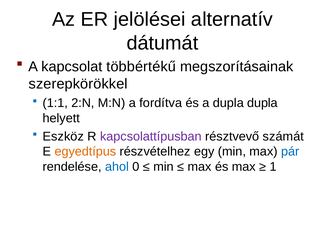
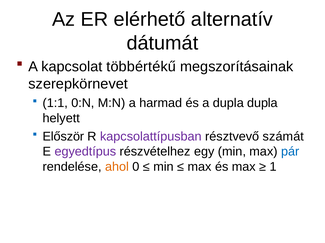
jelölései: jelölései -> elérhető (150, 19)
szerepkörökkel: szerepkörökkel -> szerepkörnevet (78, 84)
2:N: 2:N -> 0:N (83, 103)
fordítva: fordítva -> harmad (161, 103)
Eszköz: Eszköz -> Először (63, 137)
egyedtípus colour: orange -> purple (85, 152)
ahol colour: blue -> orange (117, 167)
